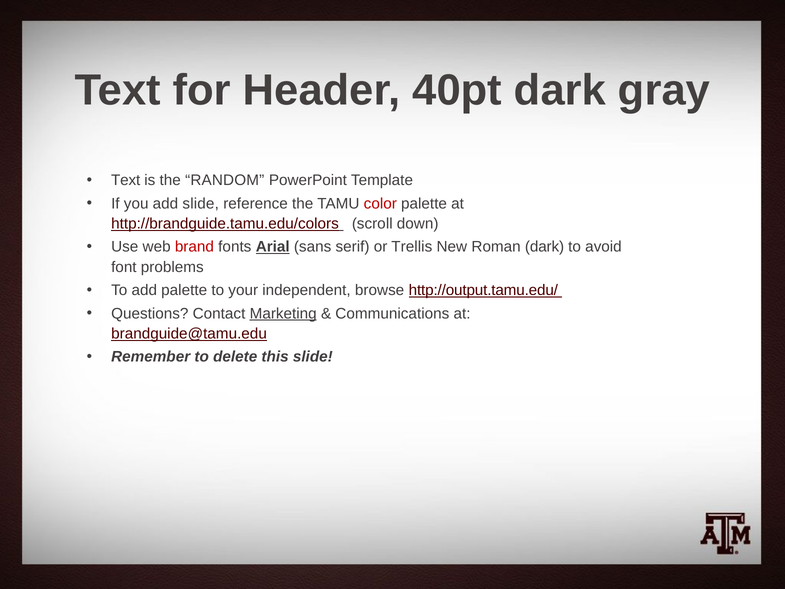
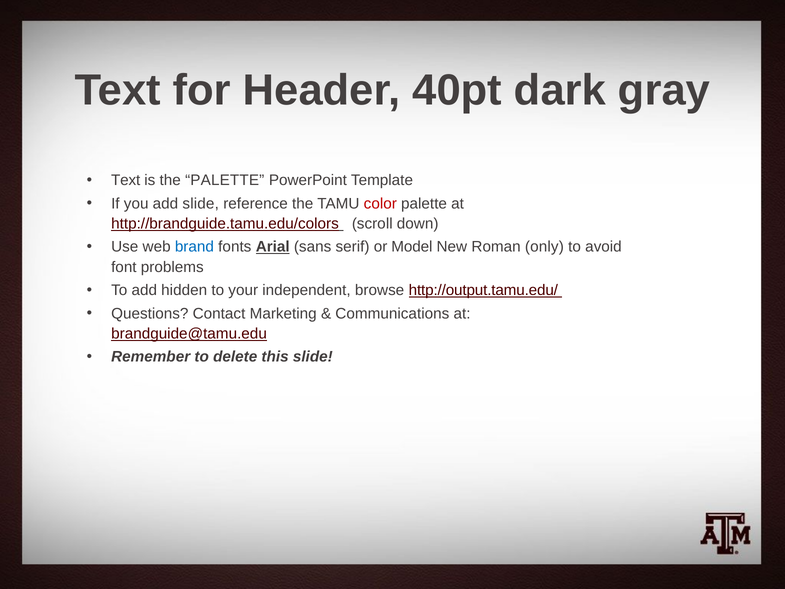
the RANDOM: RANDOM -> PALETTE (225, 180)
brand colour: red -> blue (194, 247)
Trellis: Trellis -> Model (412, 247)
Roman dark: dark -> only (544, 247)
add palette: palette -> hidden (184, 290)
Marketing underline: present -> none (283, 313)
